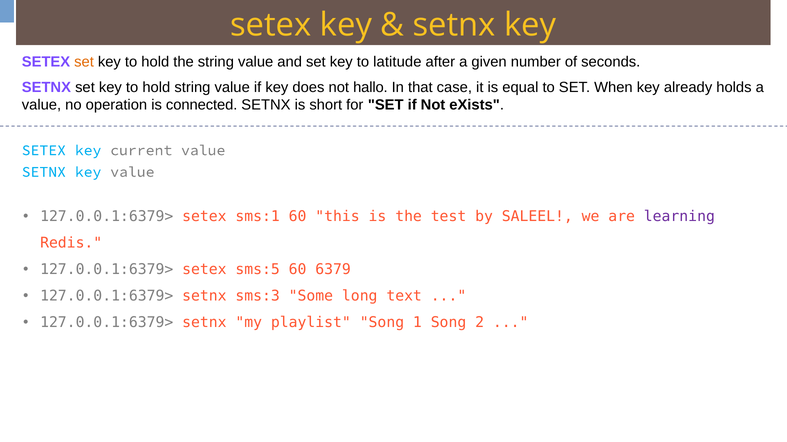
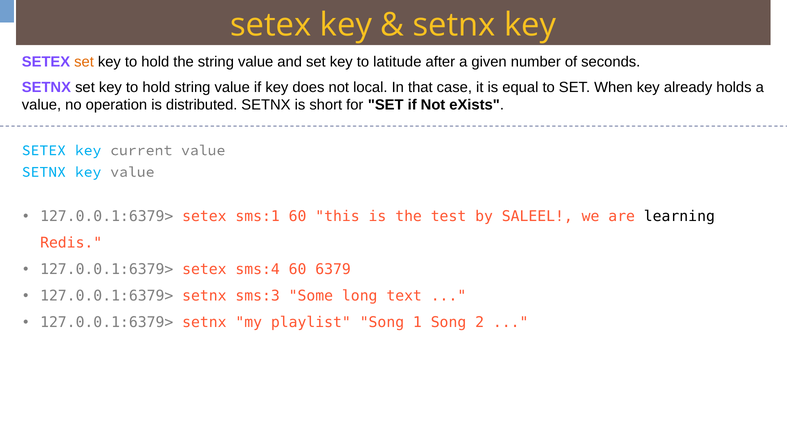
hallo: hallo -> local (370, 88)
connected: connected -> distributed (202, 105)
learning colour: purple -> black (679, 217)
sms:5: sms:5 -> sms:4 (258, 270)
